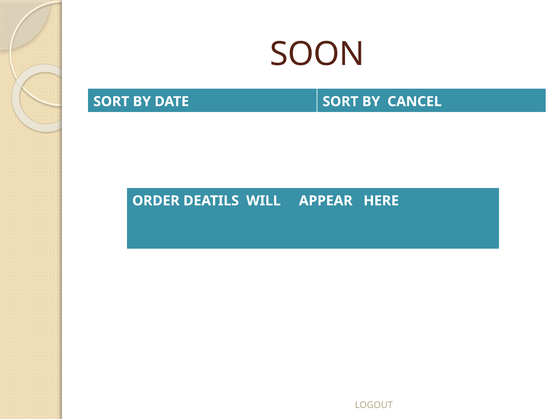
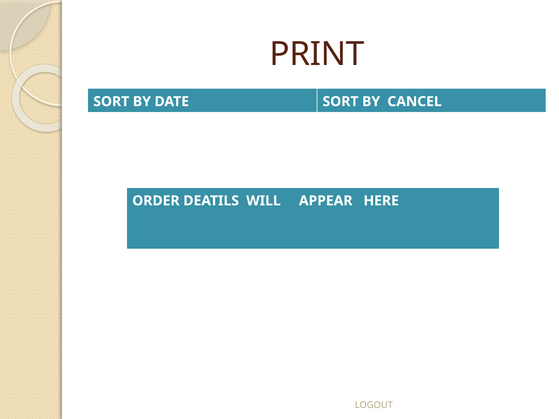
SOON: SOON -> PRINT (317, 54)
